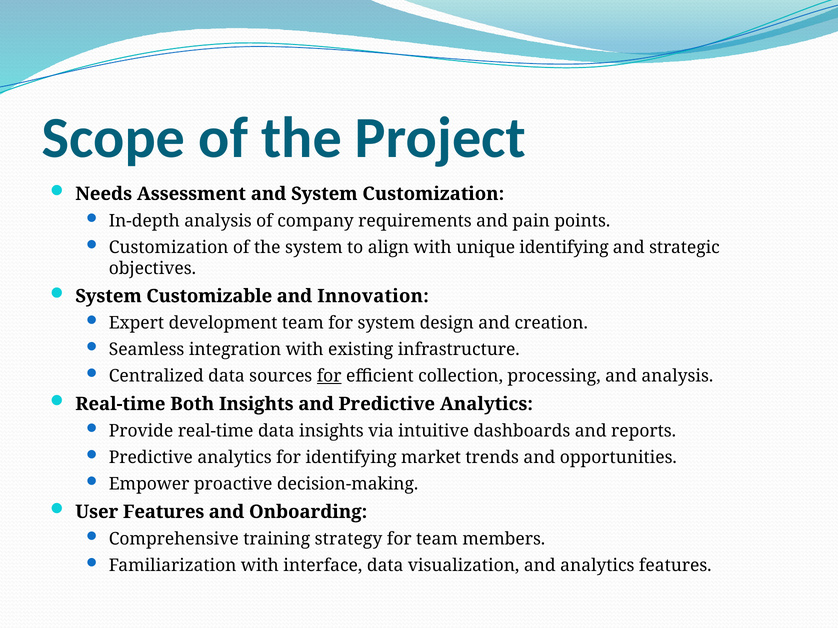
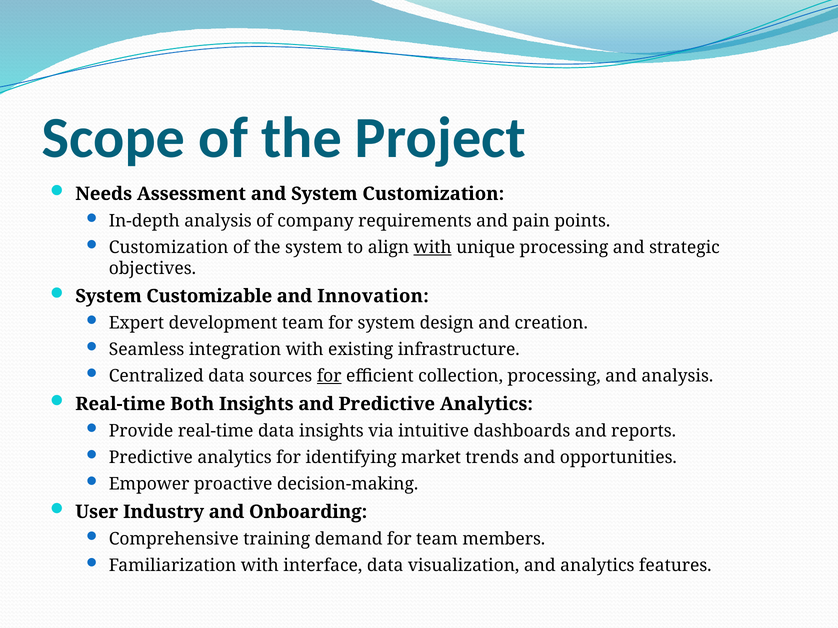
with underline: none -> present (433, 248)
unique identifying: identifying -> processing (564, 248)
User Features: Features -> Industry (164, 512)
strategy: strategy -> demand (349, 539)
